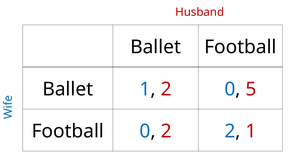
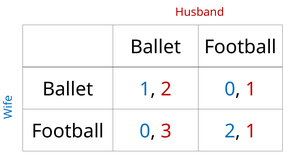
0 5: 5 -> 1 (251, 89)
0 2: 2 -> 3 (166, 131)
